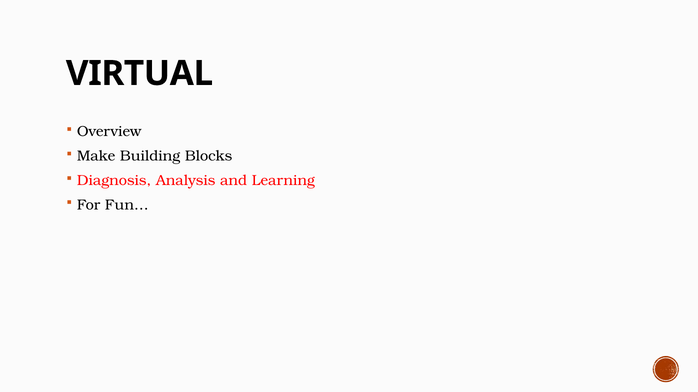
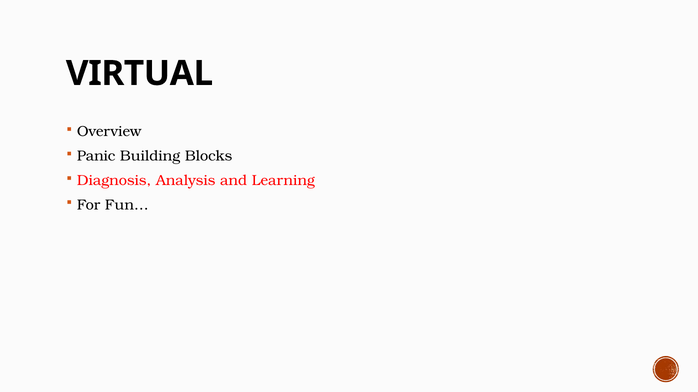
Make: Make -> Panic (96, 156)
